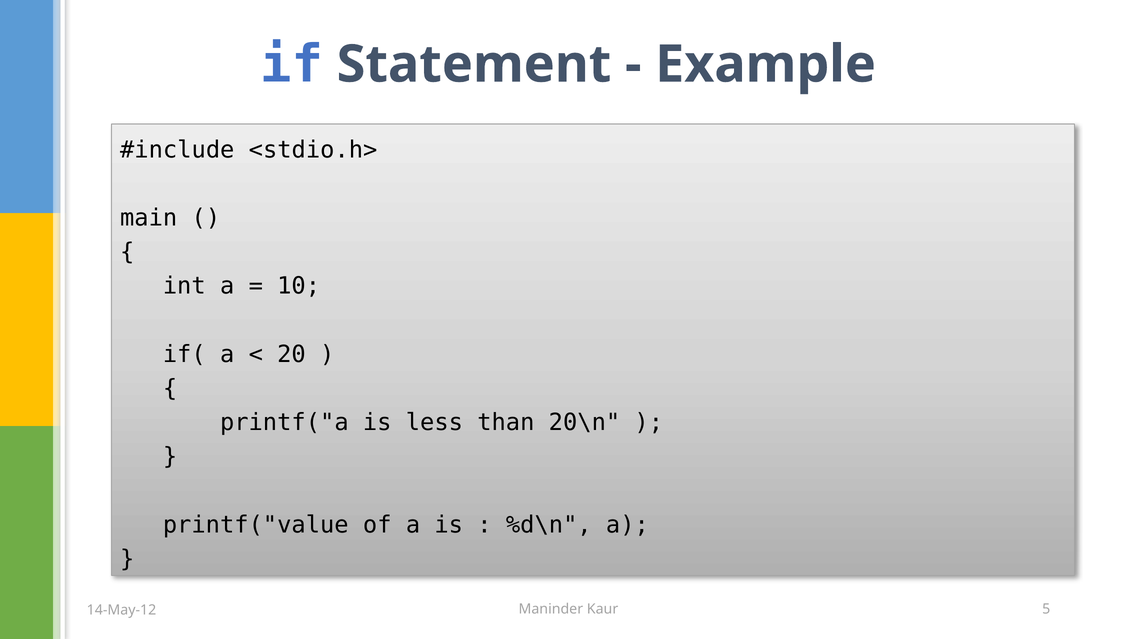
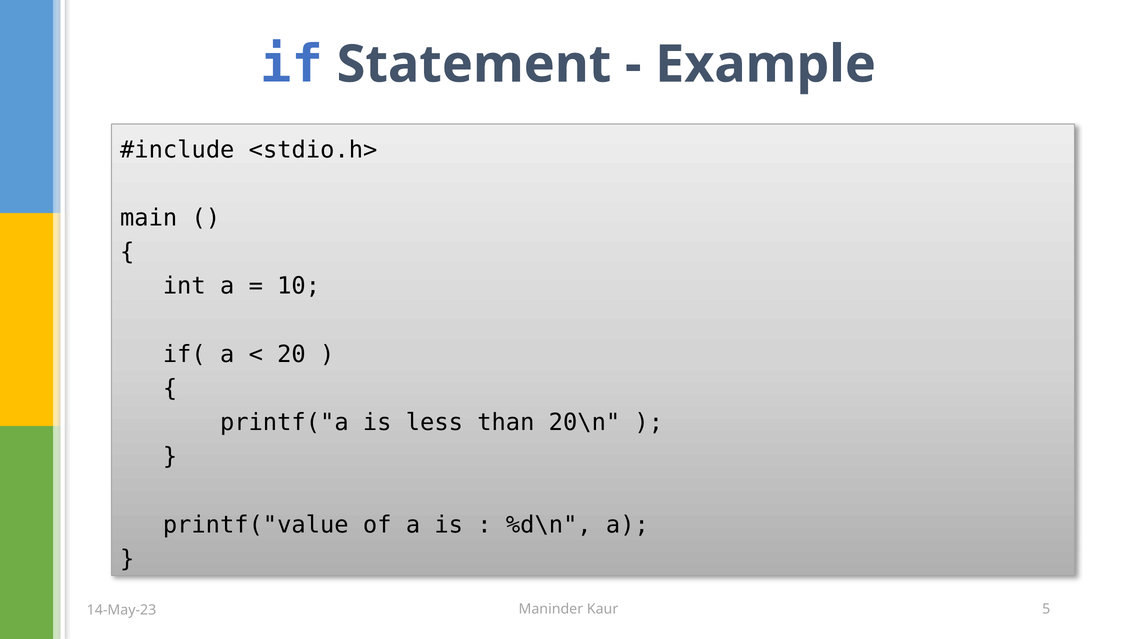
14-May-12: 14-May-12 -> 14-May-23 (121, 611)
